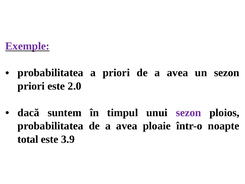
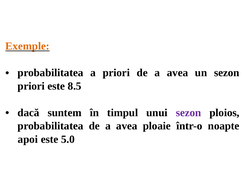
Exemple colour: purple -> orange (27, 46)
2.0: 2.0 -> 8.5 (75, 86)
total: total -> apoi (28, 139)
3.9: 3.9 -> 5.0 (68, 139)
